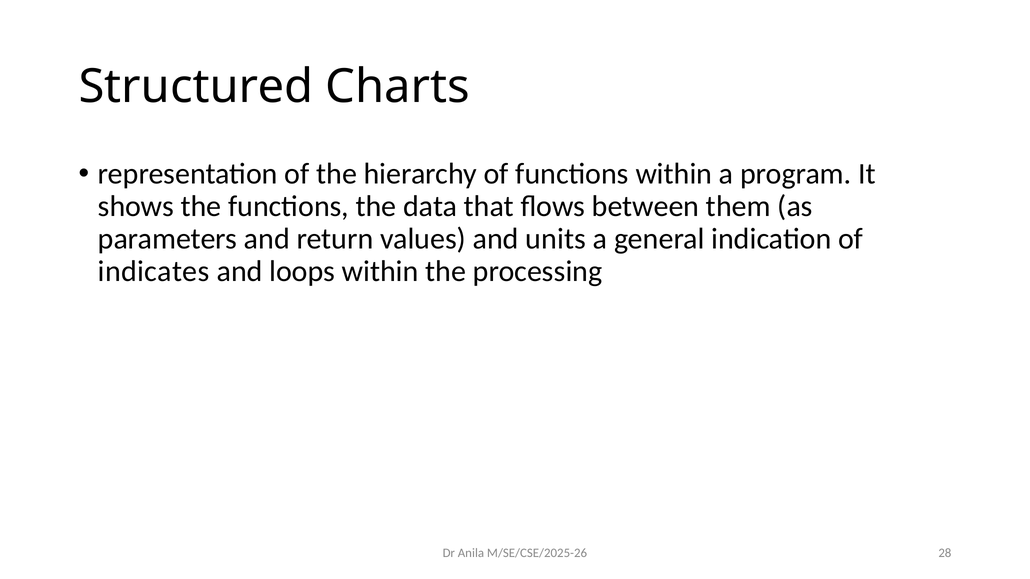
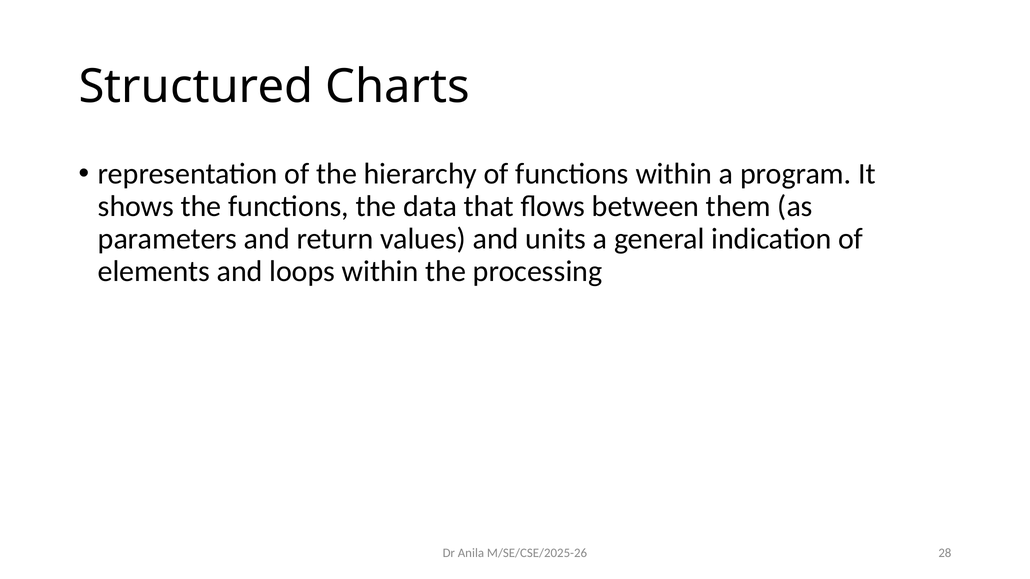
indicates: indicates -> elements (154, 271)
